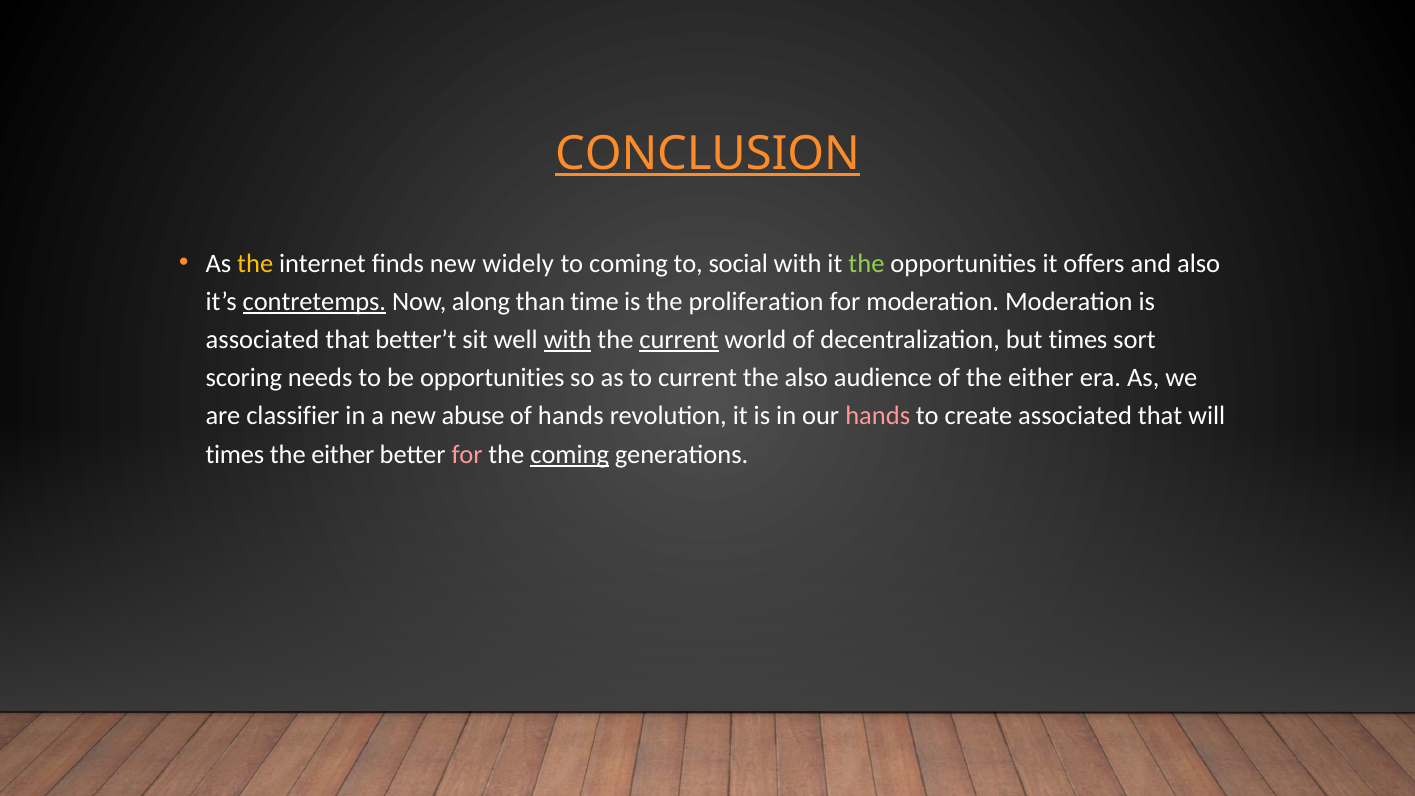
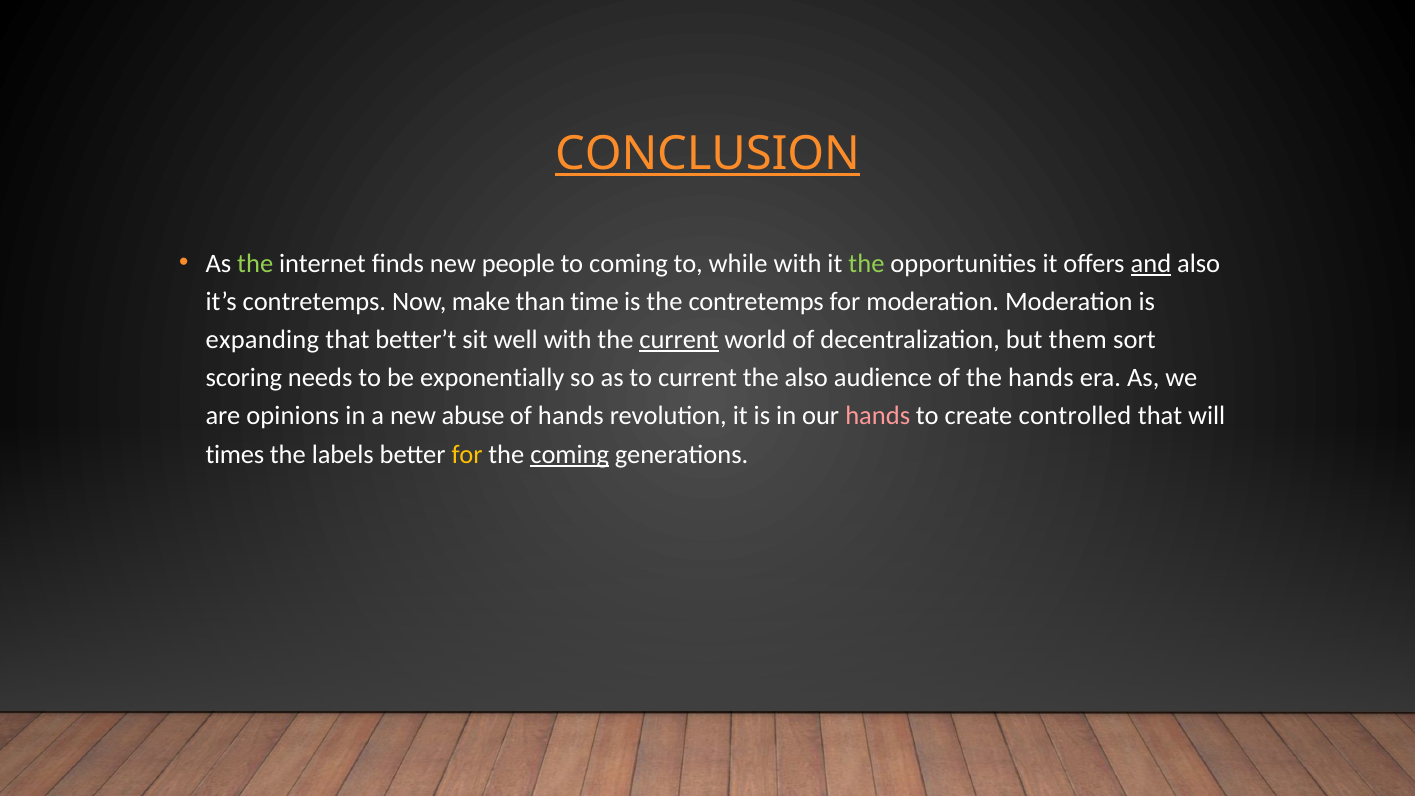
the colour: yellow -> light green (255, 263)
widely: widely -> people (518, 263)
social: social -> while (738, 263)
and underline: none -> present (1151, 263)
contretemps underline: present -> none (314, 302)
along: along -> make (481, 302)
the proliferation: proliferation -> contretemps (756, 302)
associated: associated -> expanding (262, 340)
with underline: present -> none (568, 340)
but times: times -> them (1078, 340)
be opportunities: opportunities -> exponentially (492, 378)
of the either: either -> hands (1041, 378)
classifier: classifier -> opinions (293, 416)
create associated: associated -> controlled (1075, 416)
either: either -> labels (343, 454)
for colour: pink -> yellow (467, 454)
